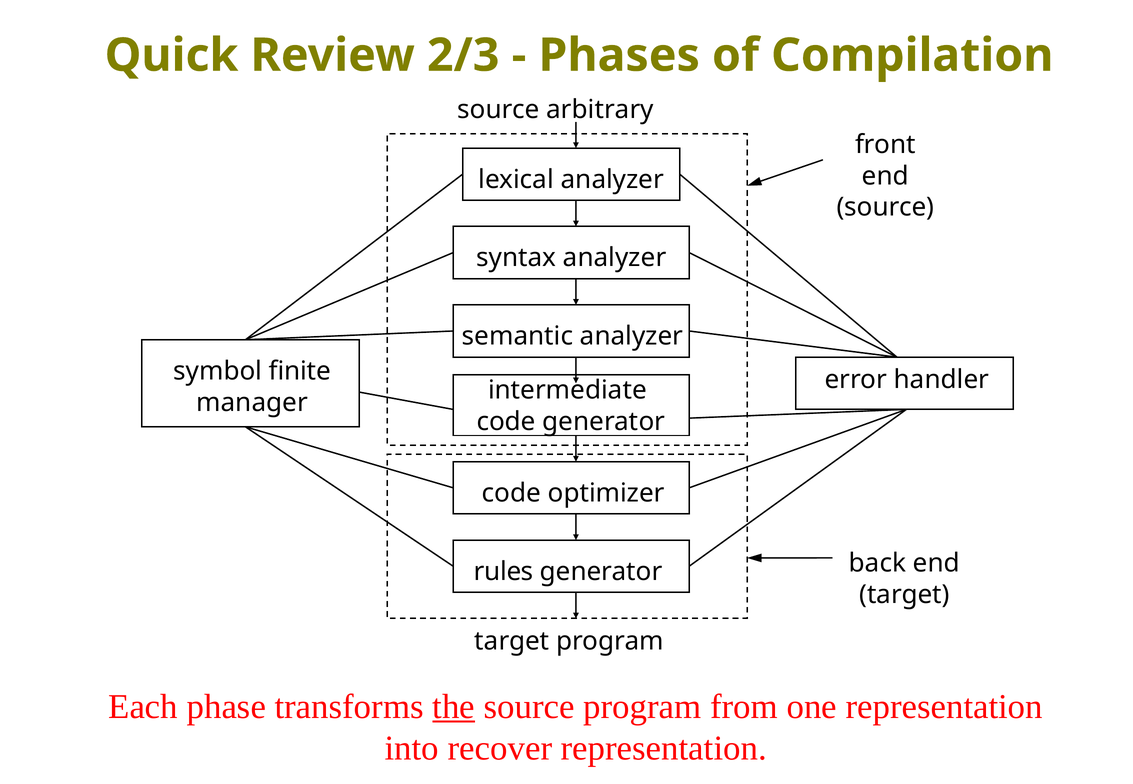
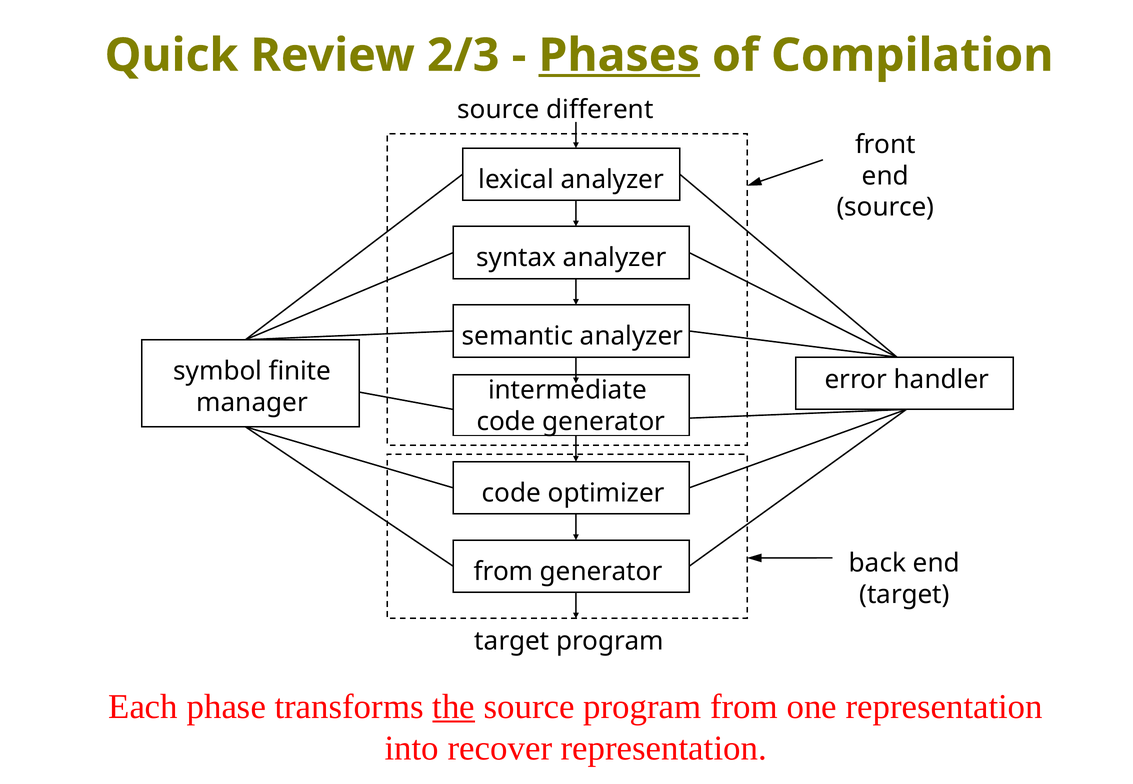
Phases underline: none -> present (619, 55)
arbitrary: arbitrary -> different (600, 110)
rules: rules -> from (504, 572)
